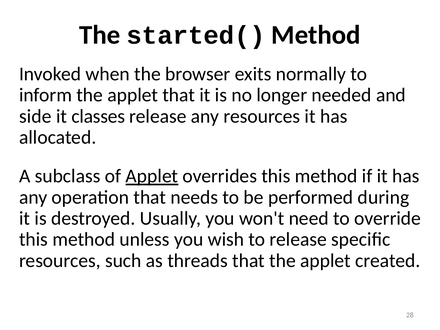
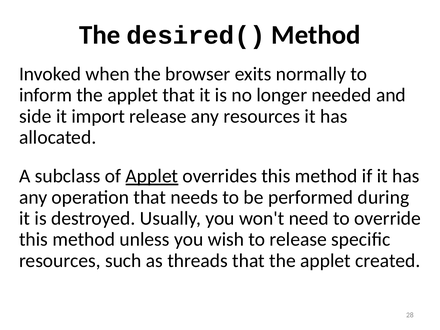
started(: started( -> desired( (196, 35)
classes: classes -> import (98, 116)
